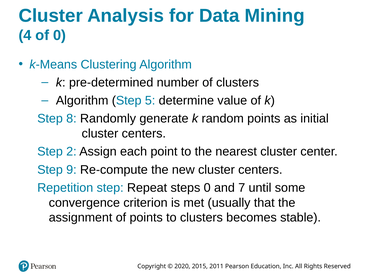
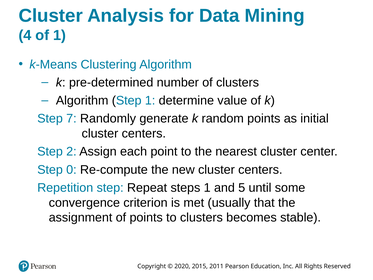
of 0: 0 -> 1 (60, 35)
Step 5: 5 -> 1 (150, 100)
8: 8 -> 7 (71, 119)
9: 9 -> 0 (71, 170)
steps 0: 0 -> 1 (207, 188)
7: 7 -> 5 (242, 188)
